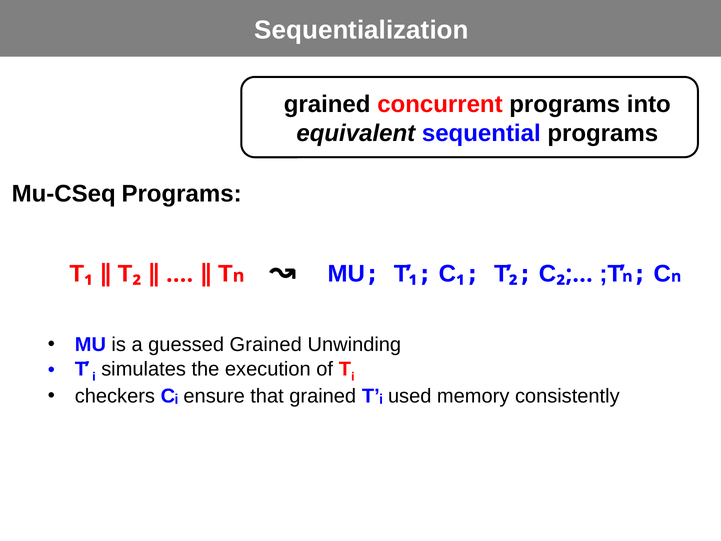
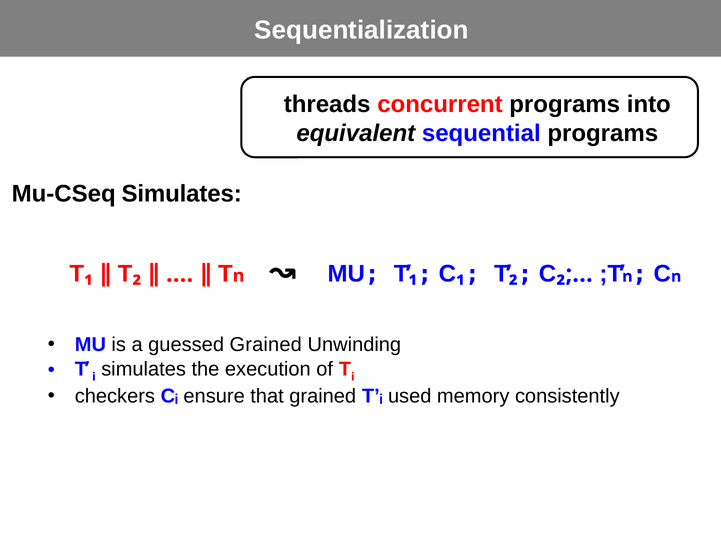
grained: grained -> threads (327, 104)
Mu-CSeq Programs: Programs -> Simulates (182, 194)
